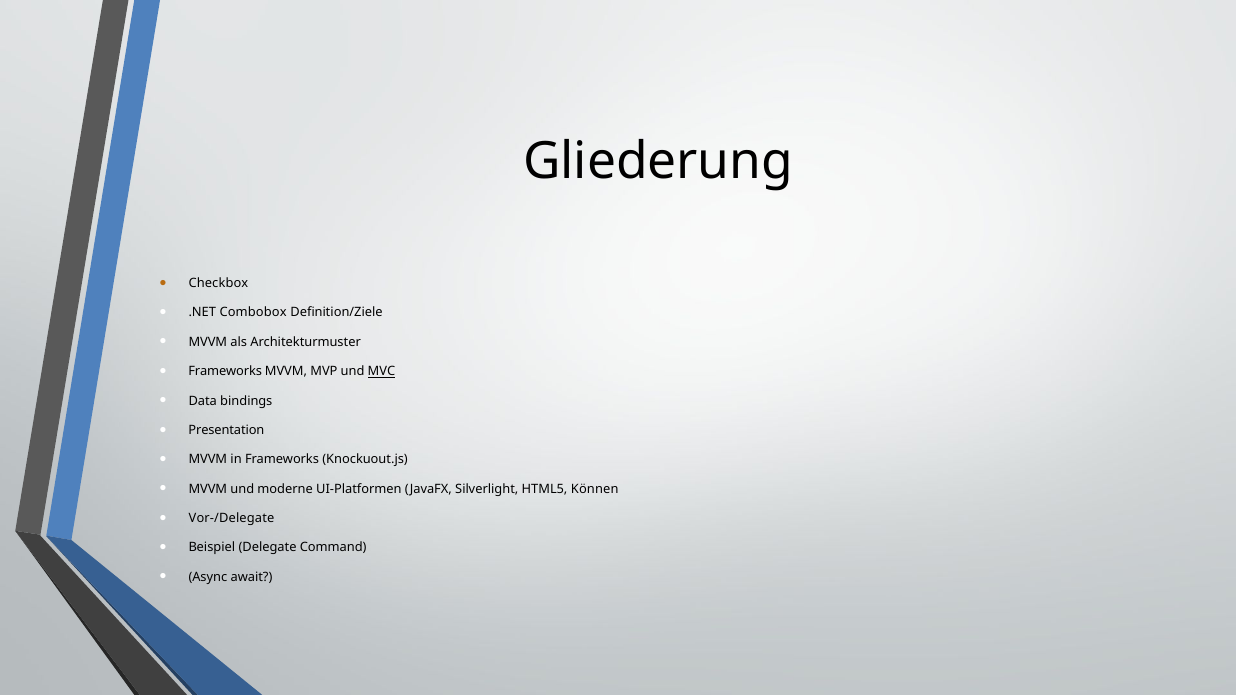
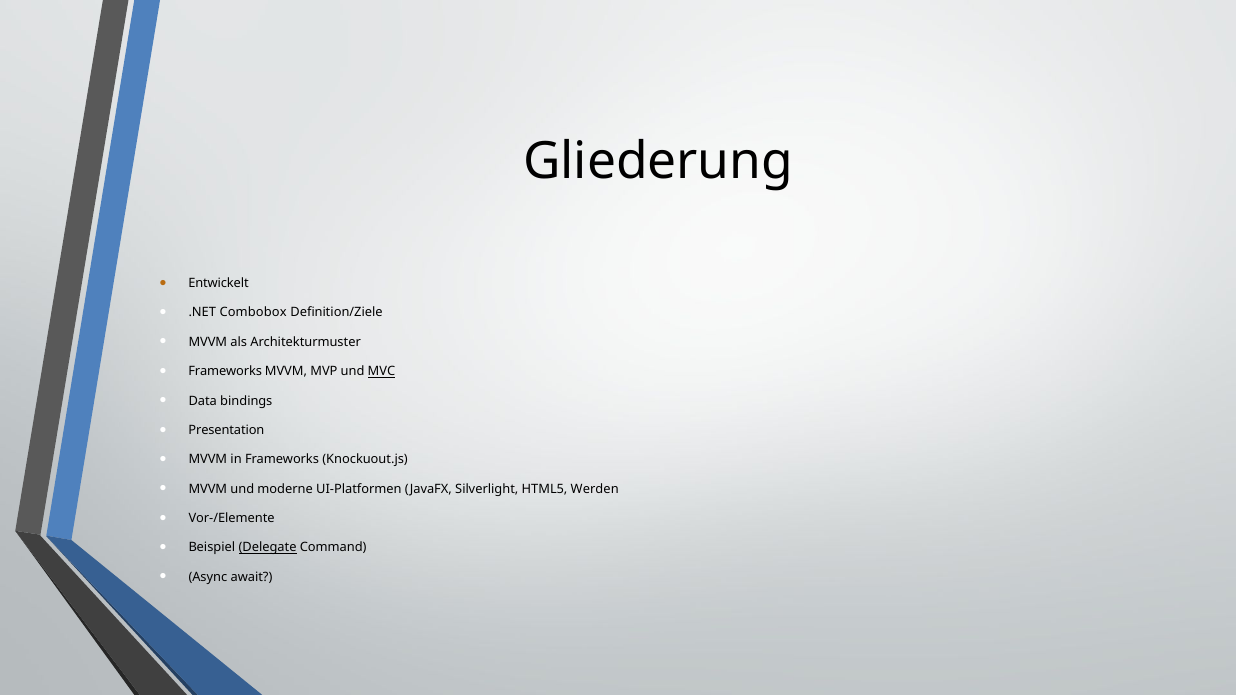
Checkbox: Checkbox -> Entwickelt (219, 283)
Können: Können -> Werden (595, 489)
Vor-/Delegate: Vor-/Delegate -> Vor-/Elemente (232, 519)
Delegate underline: none -> present (268, 548)
